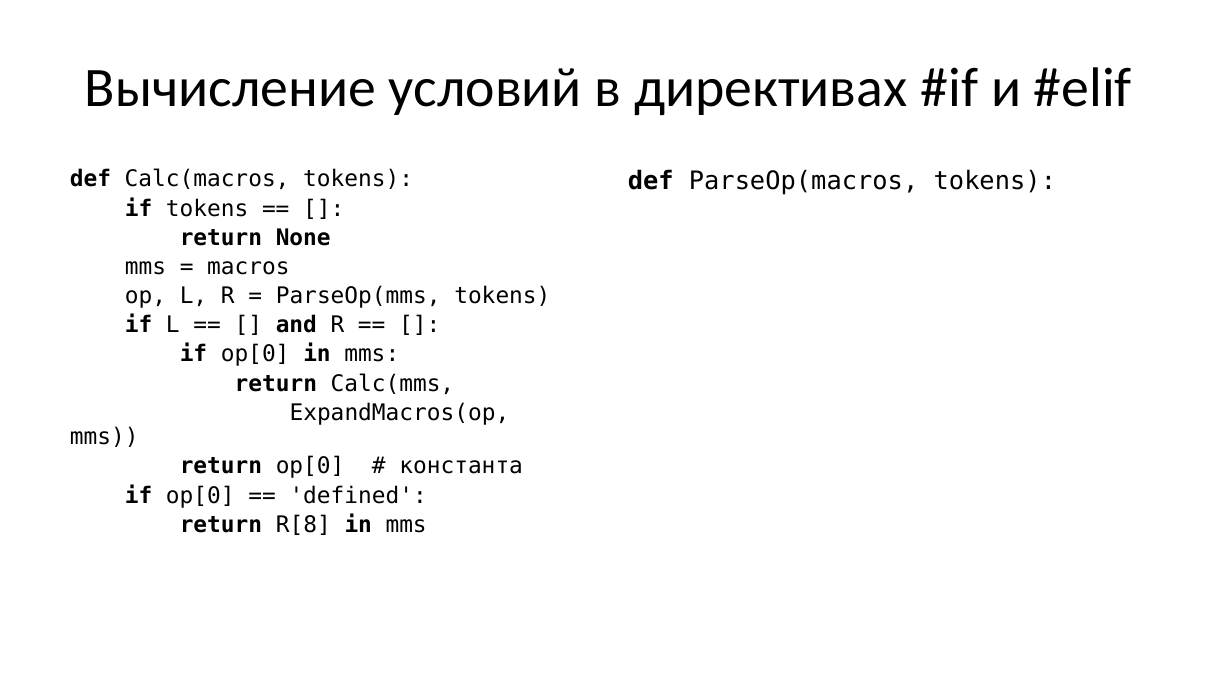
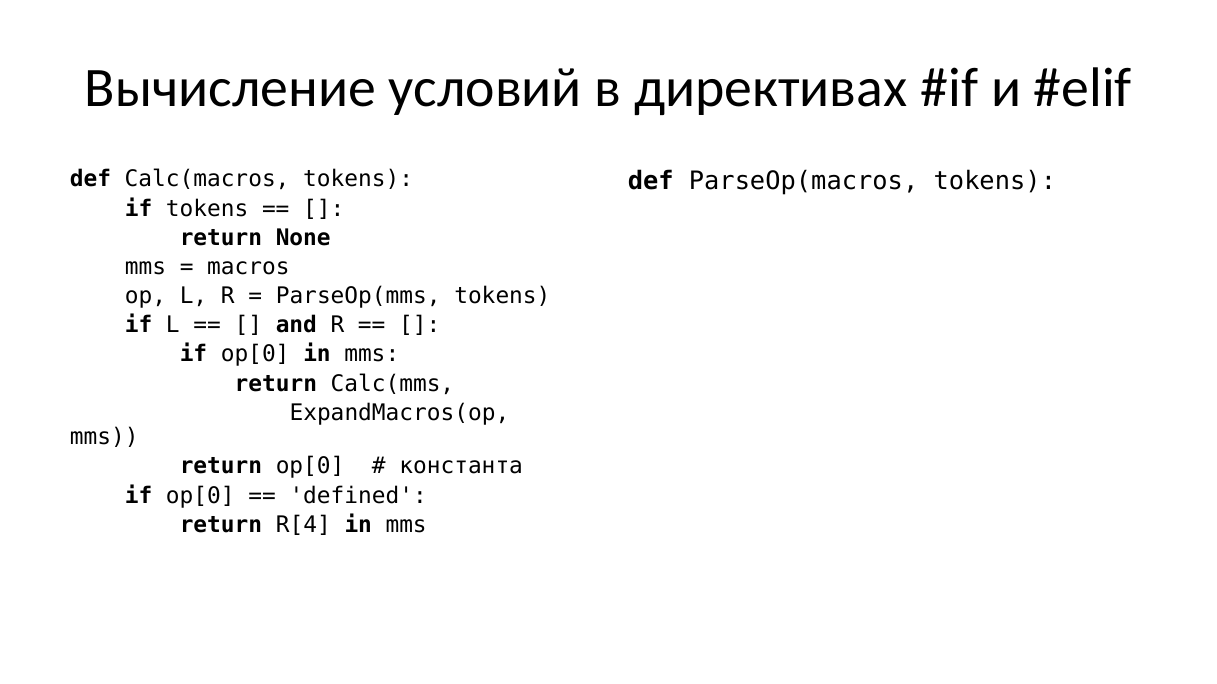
R[8: R[8 -> R[4 (303, 525)
